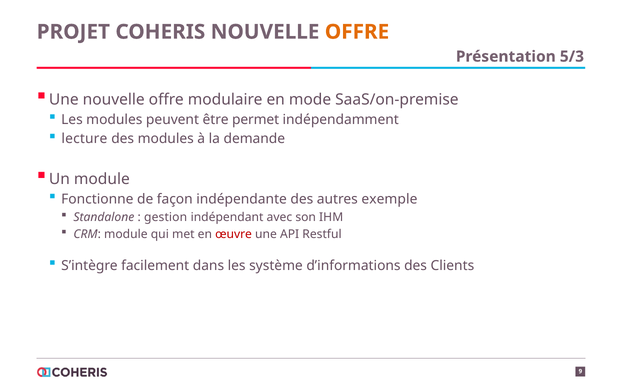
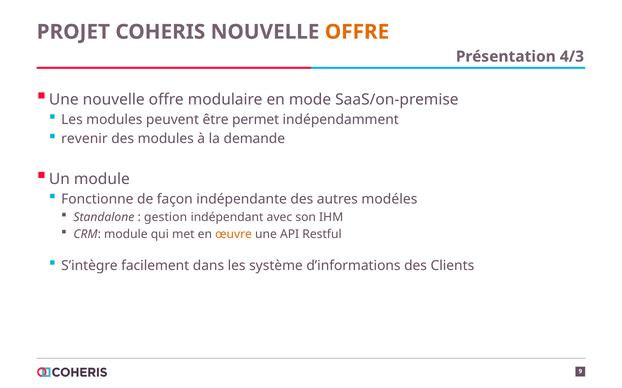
5/3: 5/3 -> 4/3 (572, 57)
lecture: lecture -> revenir (84, 139)
exemple: exemple -> modéles (389, 200)
œuvre colour: red -> orange (234, 234)
